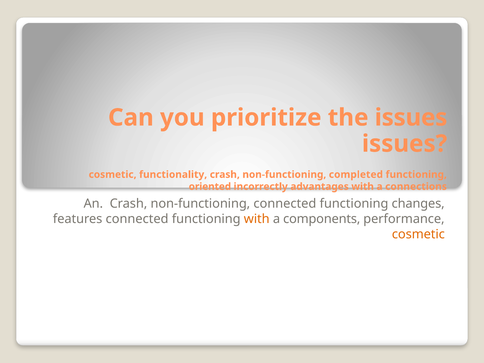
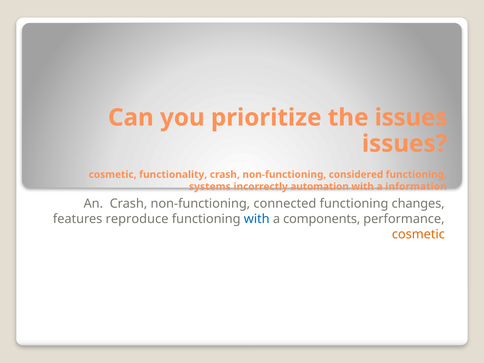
completed: completed -> considered (356, 175)
oriented: oriented -> systems (210, 187)
advantages: advantages -> automation (320, 187)
connections: connections -> information (416, 187)
features connected: connected -> reproduce (137, 219)
with colour: orange -> blue (257, 219)
